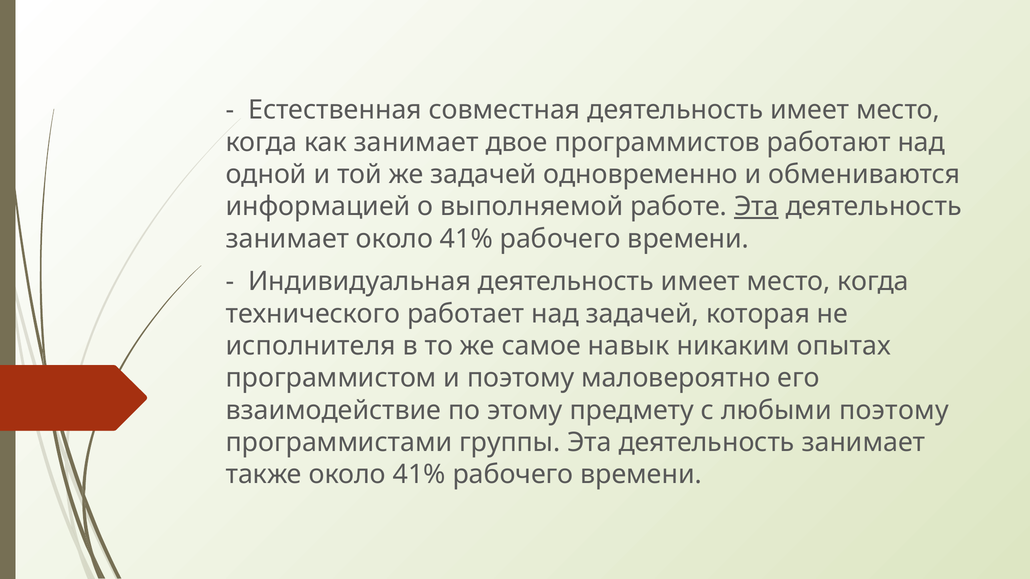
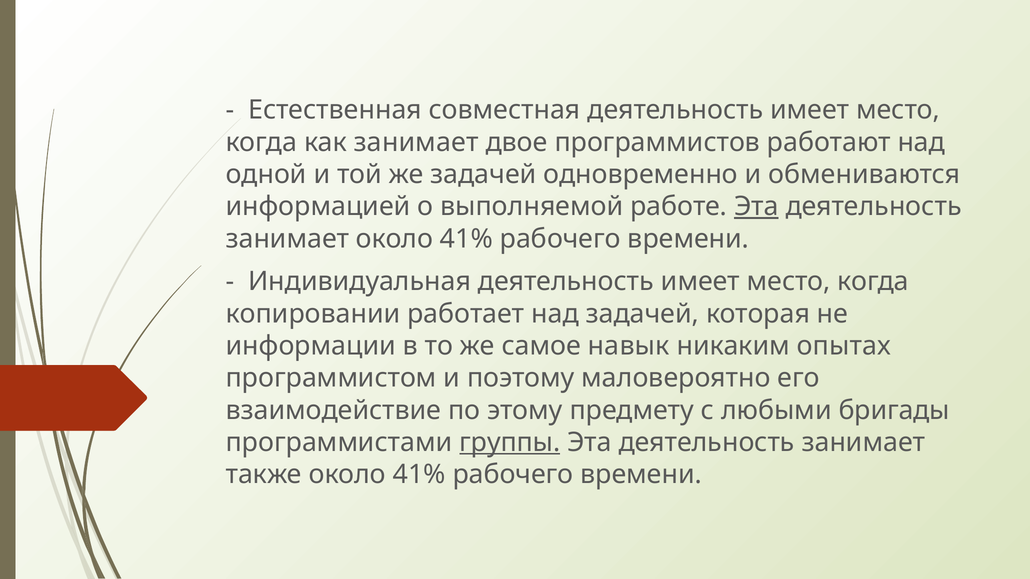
технического: технического -> копировании (313, 314)
исполнителя: исполнителя -> информации (311, 346)
любыми поэтому: поэтому -> бригады (894, 410)
группы underline: none -> present (510, 443)
